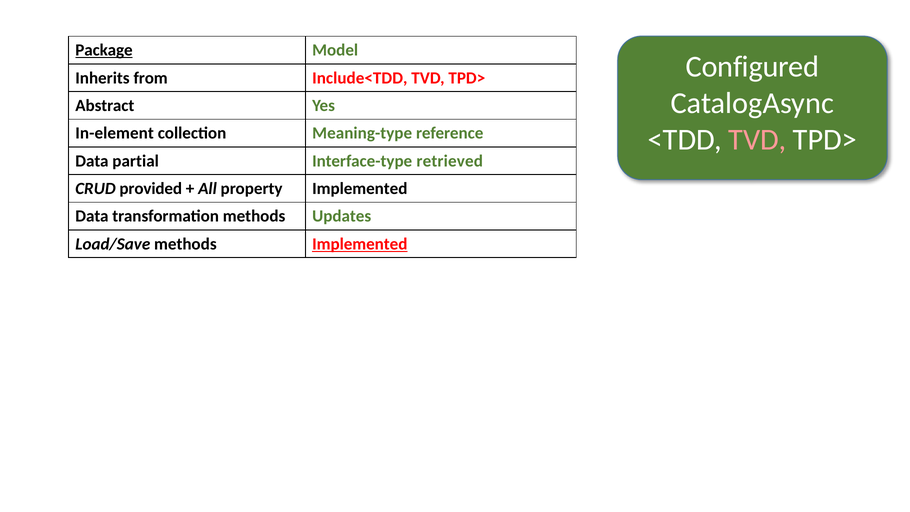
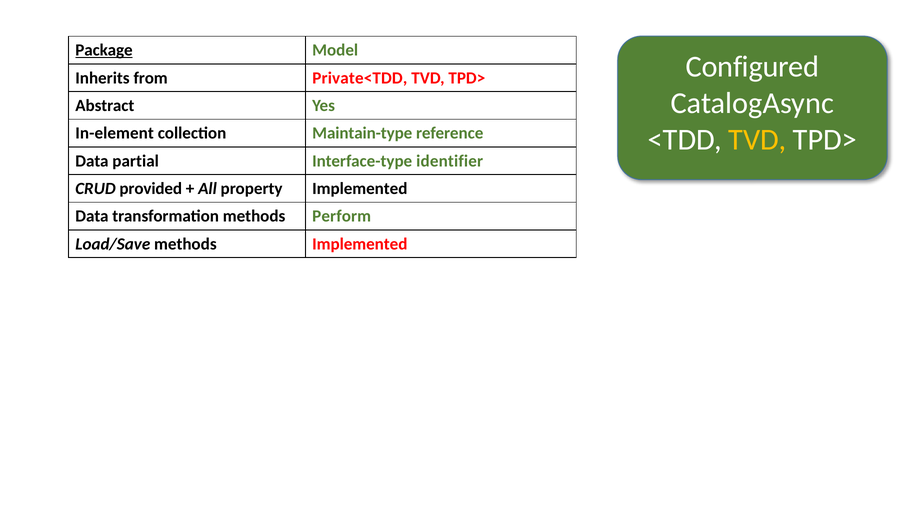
Include<TDD: Include<TDD -> Private<TDD (360, 78)
Meaning-type: Meaning-type -> Maintain-type (362, 133)
TVD colour: pink -> yellow (757, 140)
retrieved: retrieved -> identifier (450, 161)
Updates: Updates -> Perform (342, 216)
Implemented underline: present -> none (360, 244)
